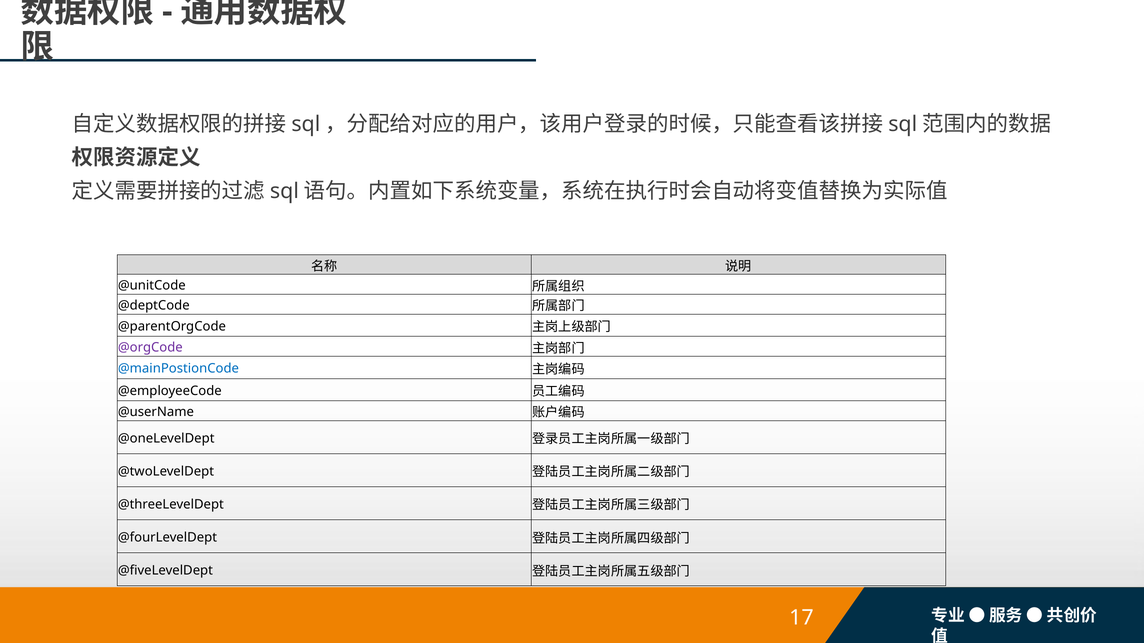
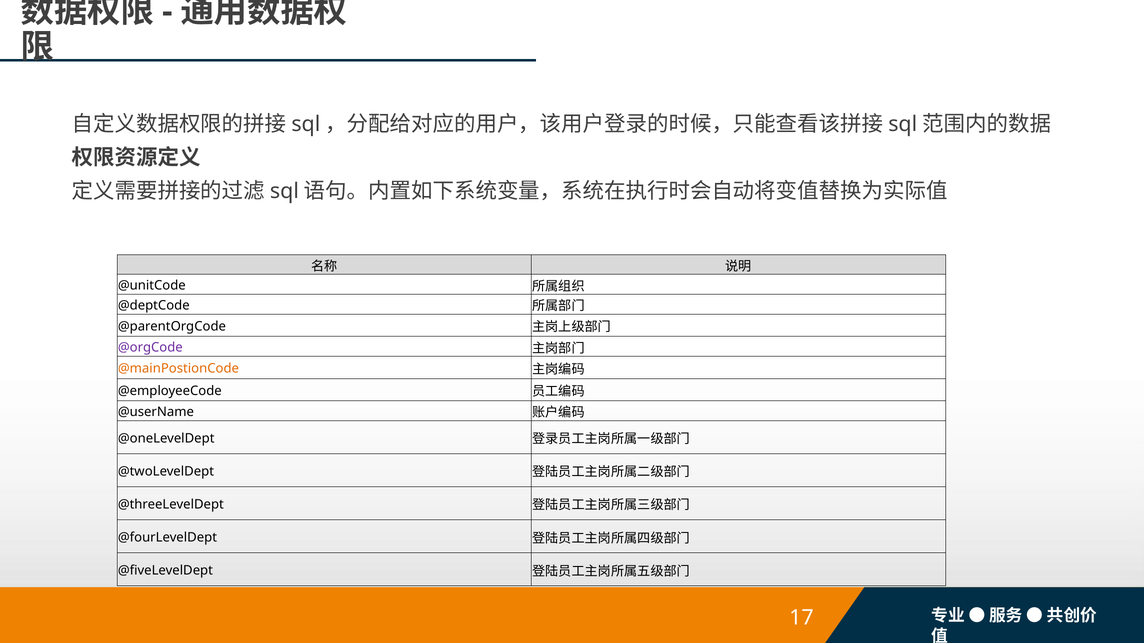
@mainPostionCode colour: blue -> orange (178, 369)
